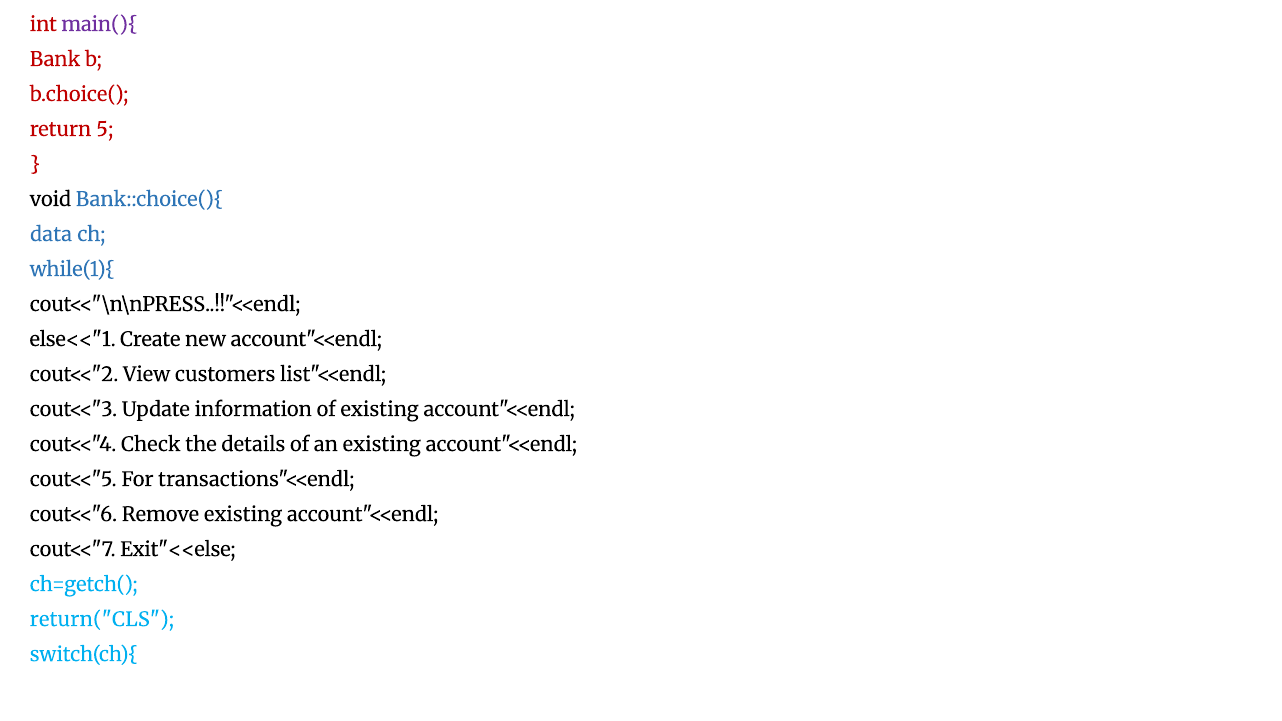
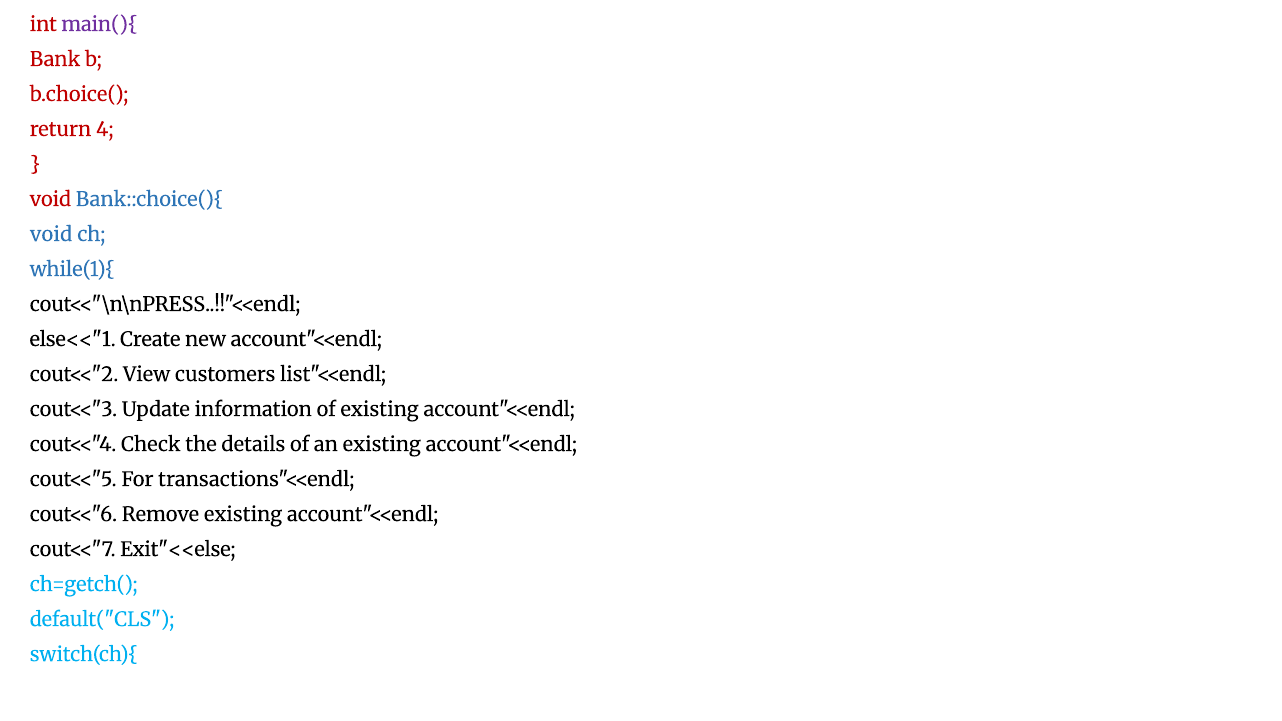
5: 5 -> 4 (105, 129)
void colour: black -> red (50, 200)
data: data -> void (51, 235)
return("CLS: return("CLS -> default("CLS (102, 620)
